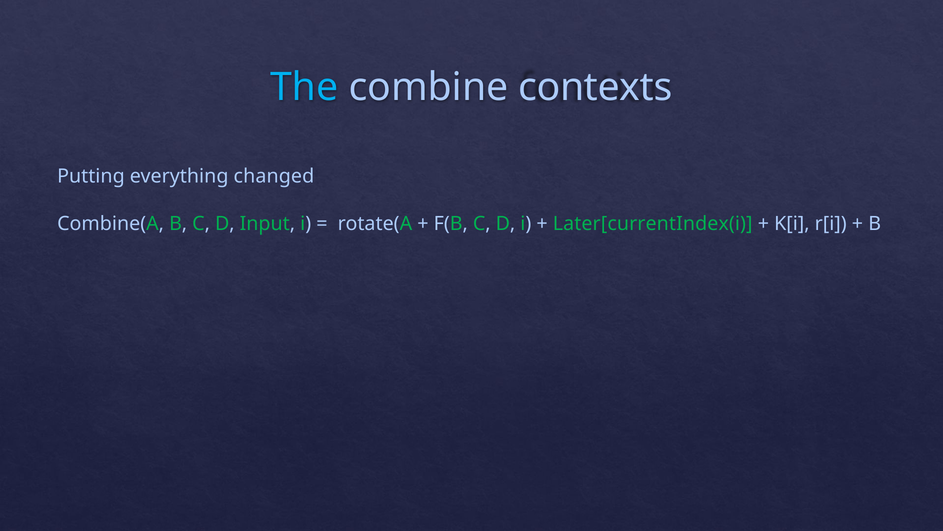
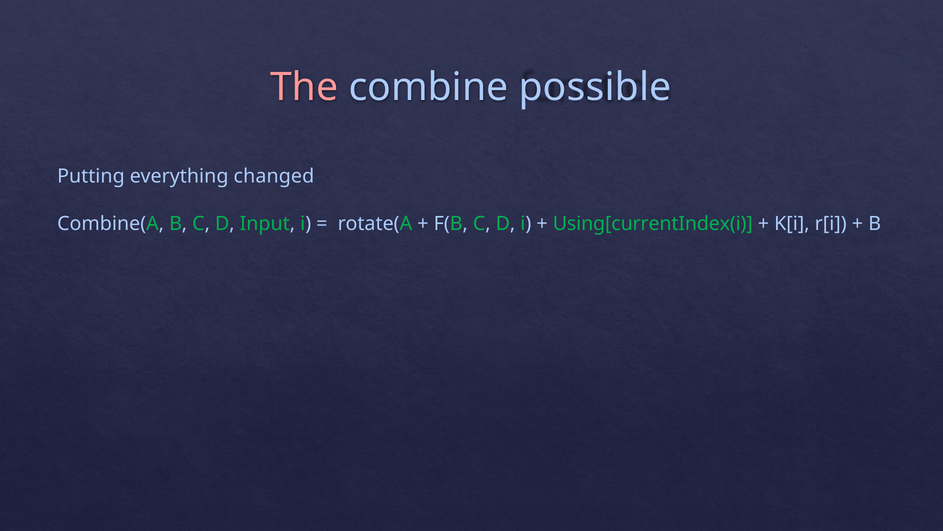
The colour: light blue -> pink (304, 87)
contexts: contexts -> possible (595, 87)
Later[currentIndex(i: Later[currentIndex(i -> Using[currentIndex(i (653, 223)
